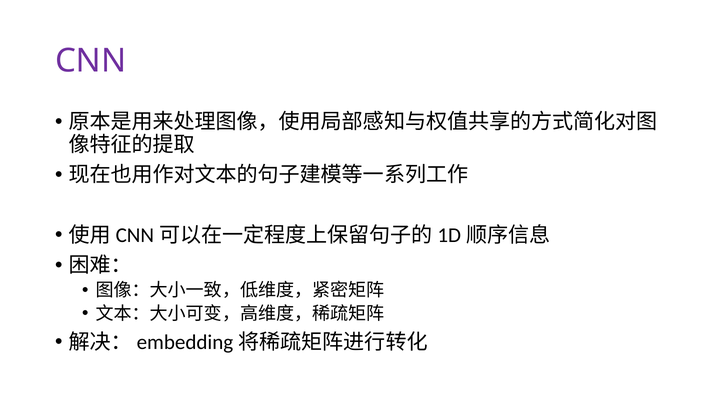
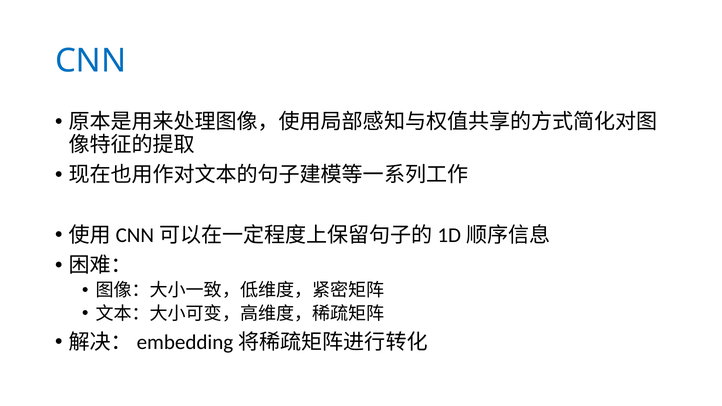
CNN colour: purple -> blue (91, 61)
